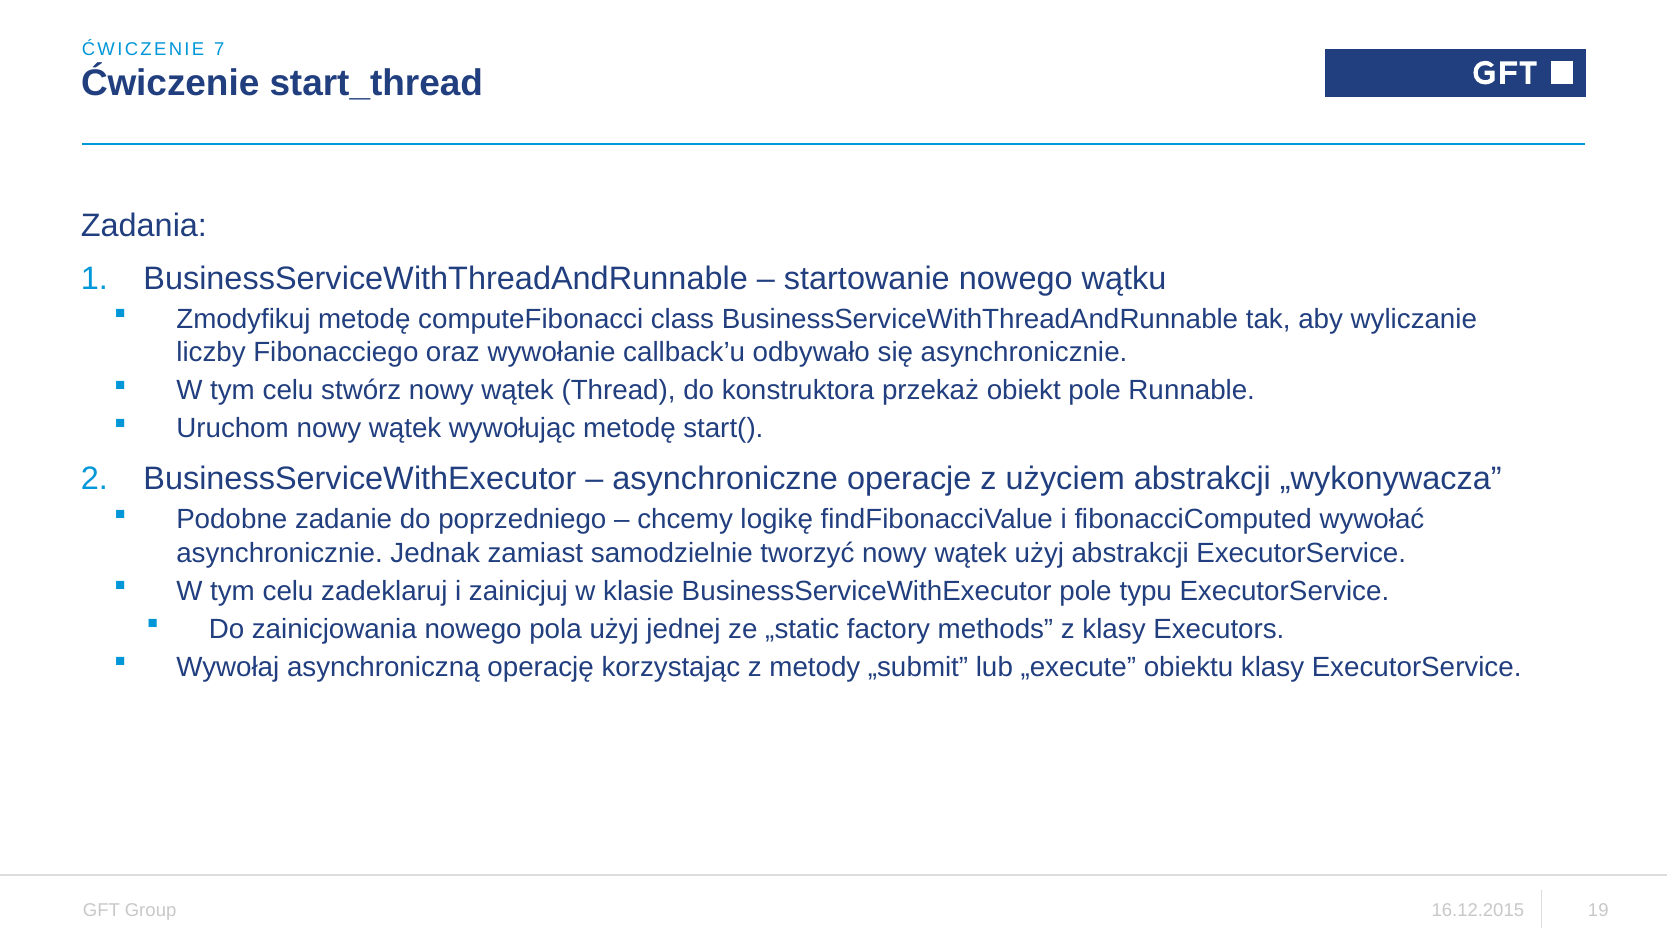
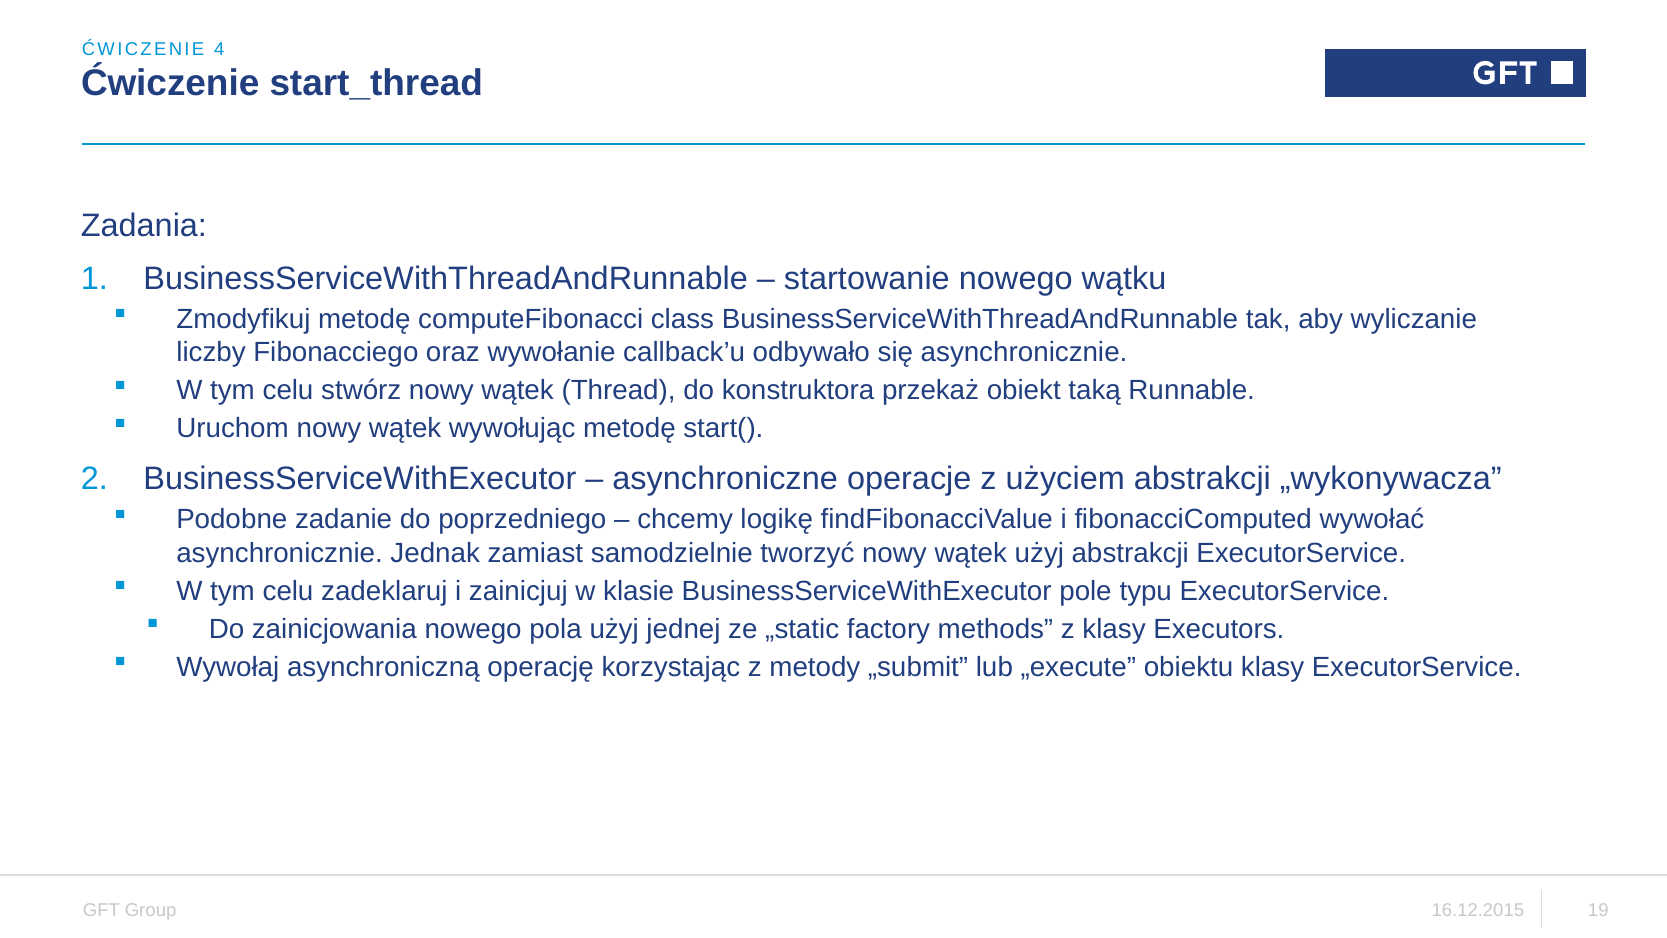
7: 7 -> 4 (219, 49)
obiekt pole: pole -> taką (1095, 391)
